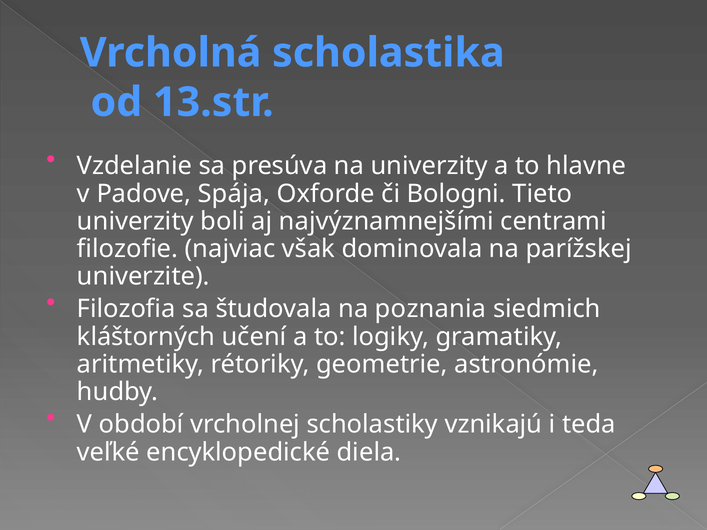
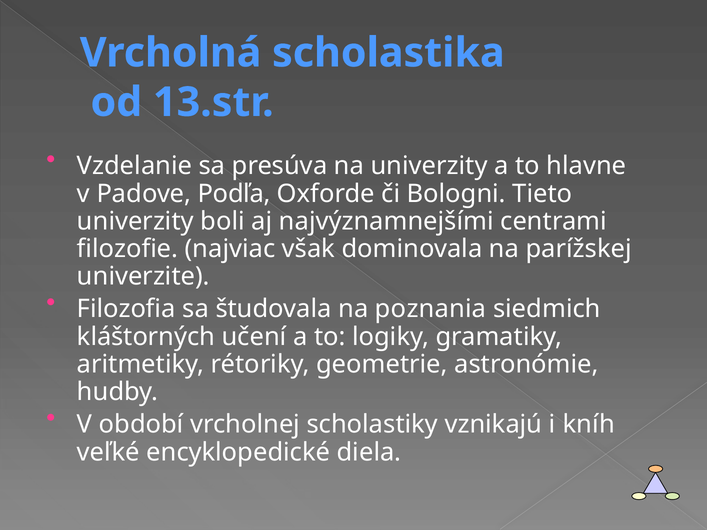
Spája: Spája -> Podľa (234, 194)
teda: teda -> kníh (589, 425)
